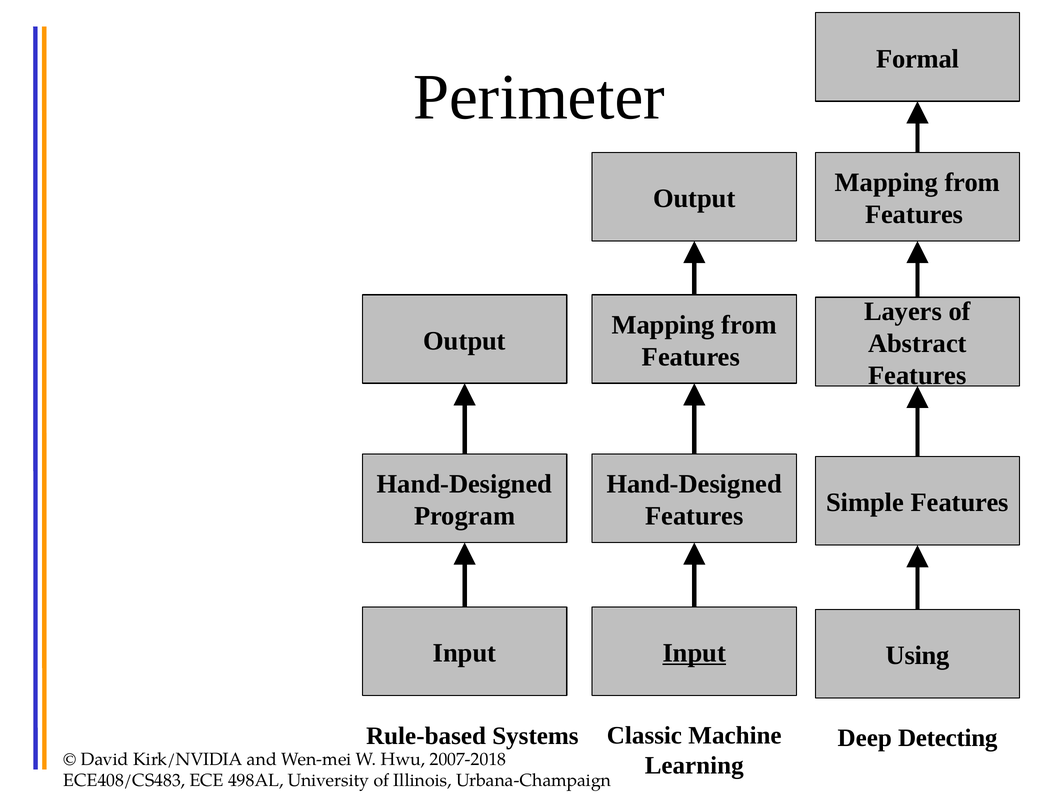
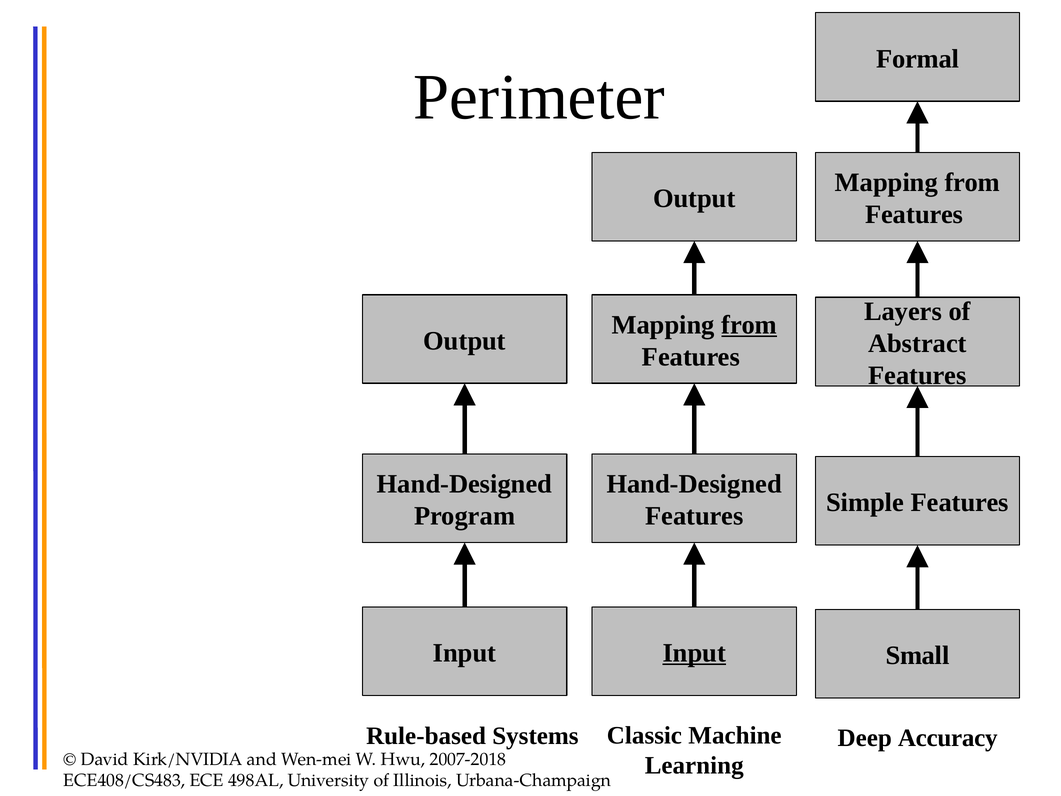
from underline: none -> present (749, 325)
Using: Using -> Small (918, 655)
Detecting: Detecting -> Accuracy (948, 738)
